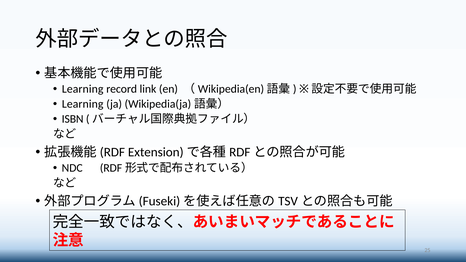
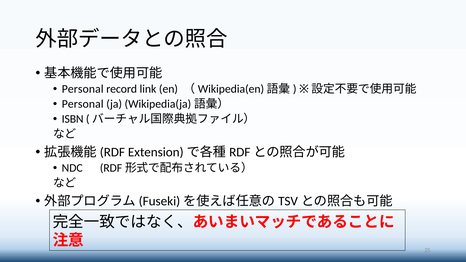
Learning: Learning -> Personal (83, 89)
Learning: Learning -> Personal (83, 104)
